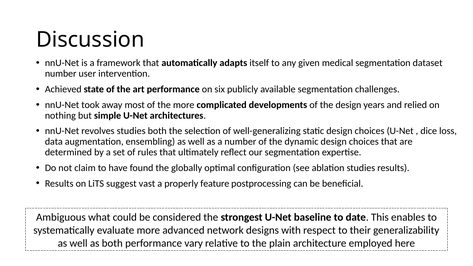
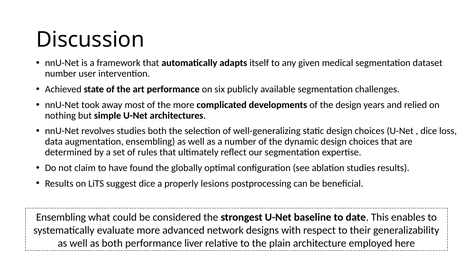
suggest vast: vast -> dice (147, 184)
feature: feature -> lesions (215, 184)
Ambiguous: Ambiguous -> Ensembling (61, 217)
vary: vary -> liver (194, 243)
